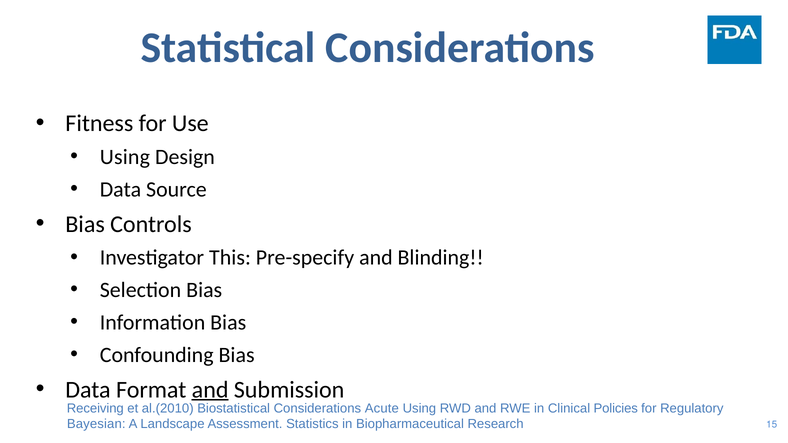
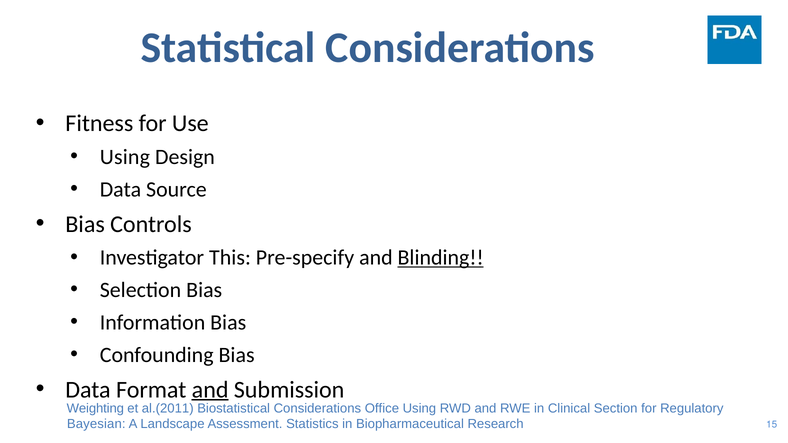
Blinding underline: none -> present (441, 258)
Receiving: Receiving -> Weighting (95, 409)
al.(2010: al.(2010 -> al.(2011 (168, 409)
Acute: Acute -> Office (382, 409)
Policies: Policies -> Section (616, 409)
